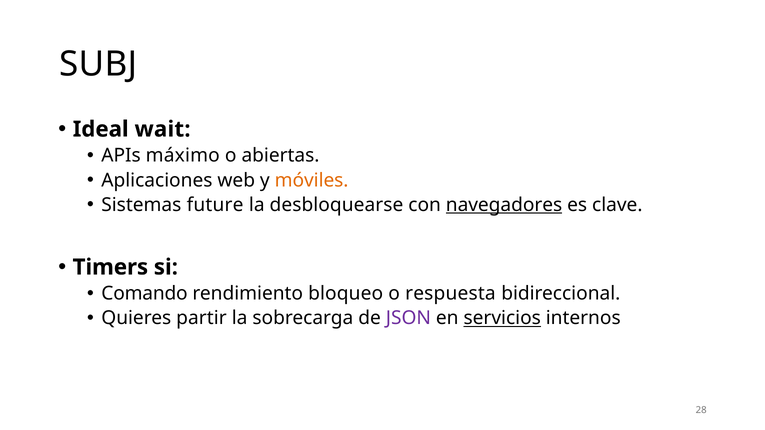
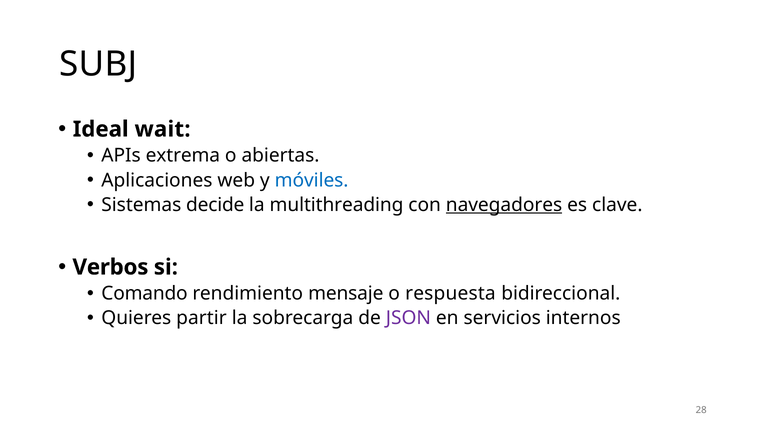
máximo: máximo -> extrema (183, 156)
móviles colour: orange -> blue (312, 180)
future: future -> decide (215, 205)
desbloquearse: desbloquearse -> multithreading (337, 205)
Timers: Timers -> Verbos (110, 267)
bloqueo: bloqueo -> mensaje (346, 294)
servicios underline: present -> none (502, 318)
